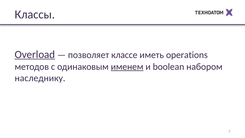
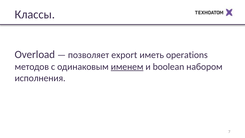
Overload underline: present -> none (35, 54)
классе: классе -> export (124, 55)
наследнику: наследнику -> исполнения (40, 78)
